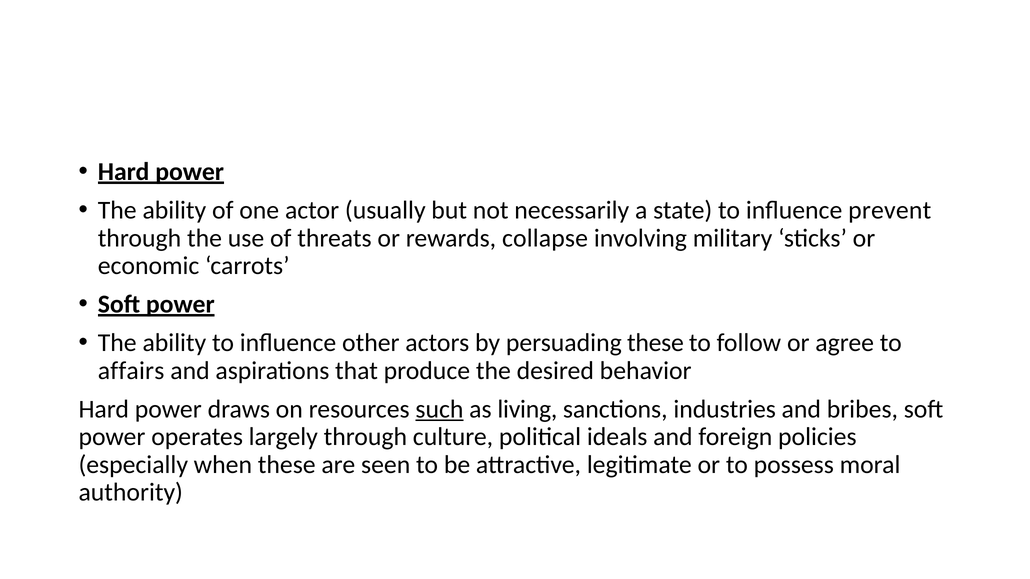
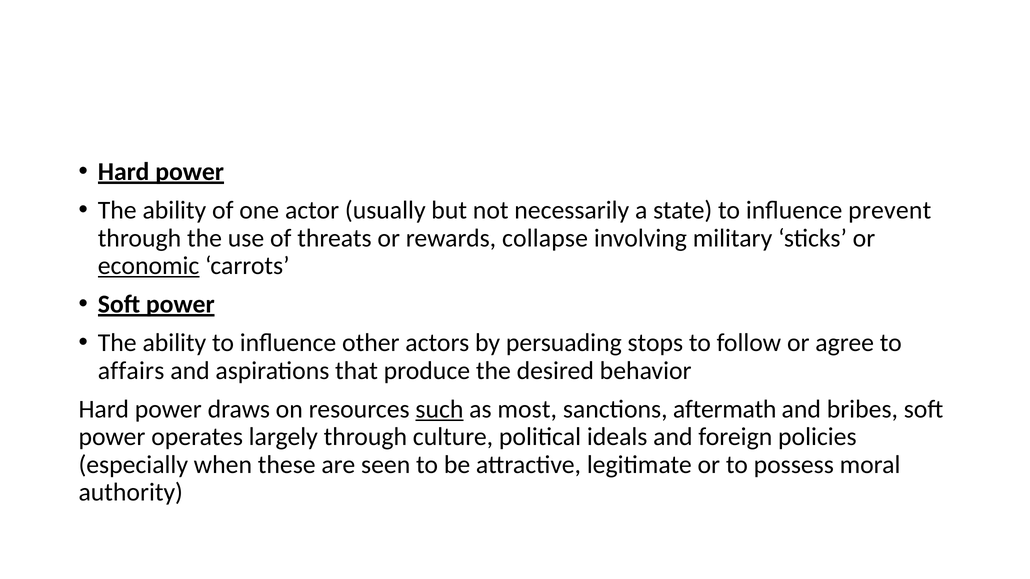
economic underline: none -> present (149, 266)
persuading these: these -> stops (655, 343)
living: living -> most (527, 409)
industries: industries -> aftermath (725, 409)
